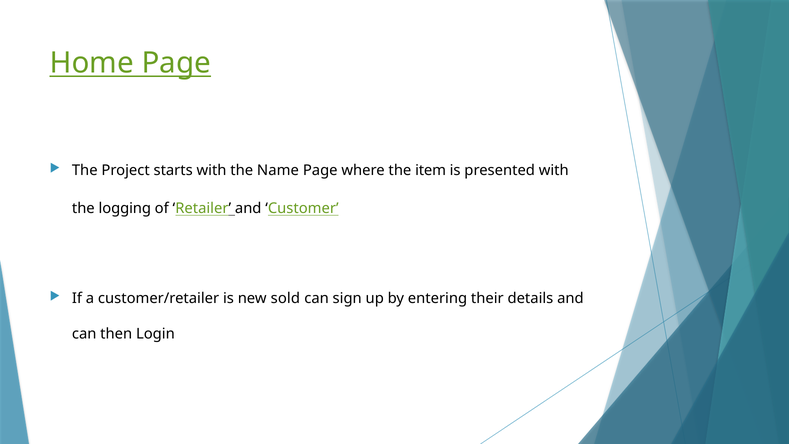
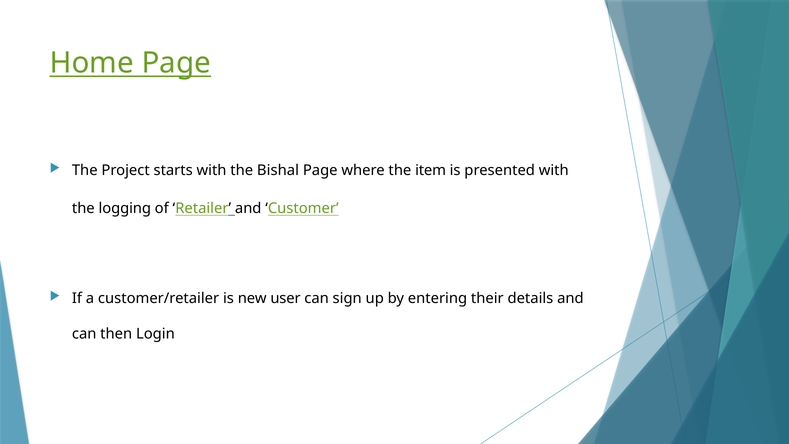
Name: Name -> Bishal (278, 170)
sold: sold -> user (285, 298)
